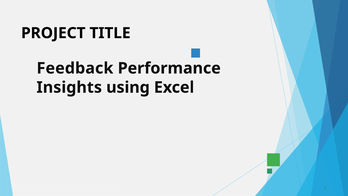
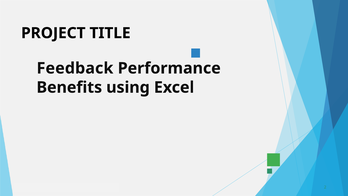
Insights: Insights -> Benefits (69, 87)
